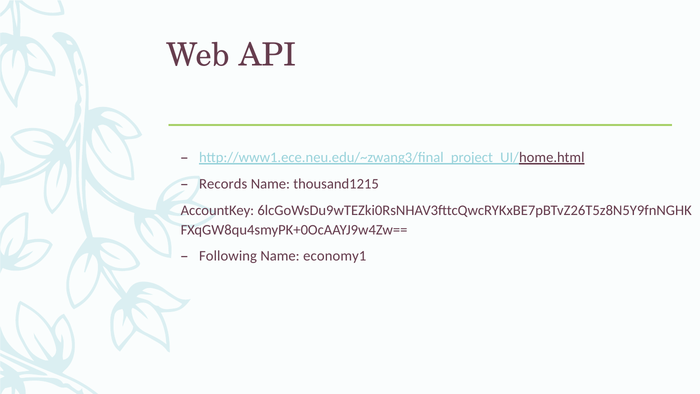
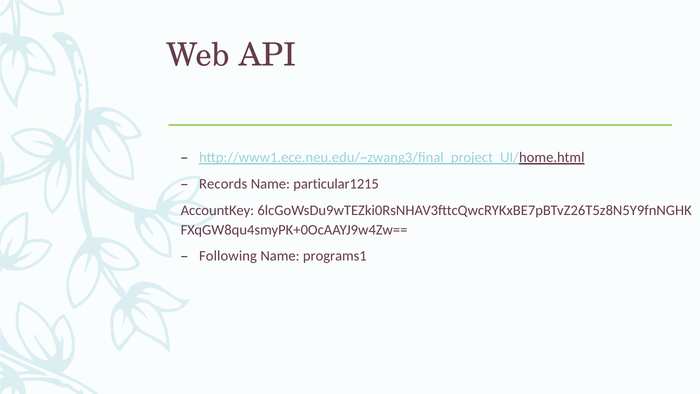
thousand1215: thousand1215 -> particular1215 (336, 184)
economy1: economy1 -> programs1 (335, 256)
